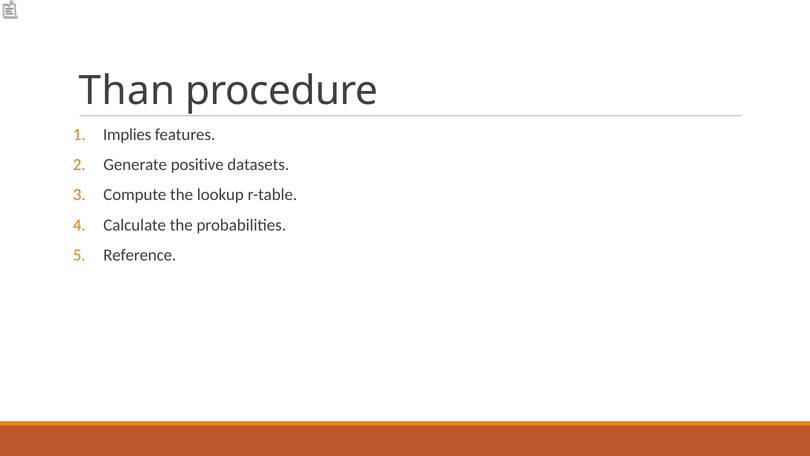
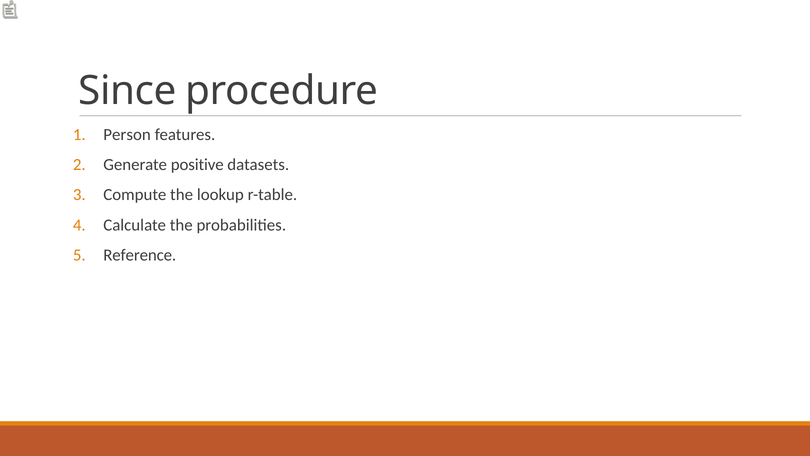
Than: Than -> Since (127, 91)
Implies: Implies -> Person (127, 135)
